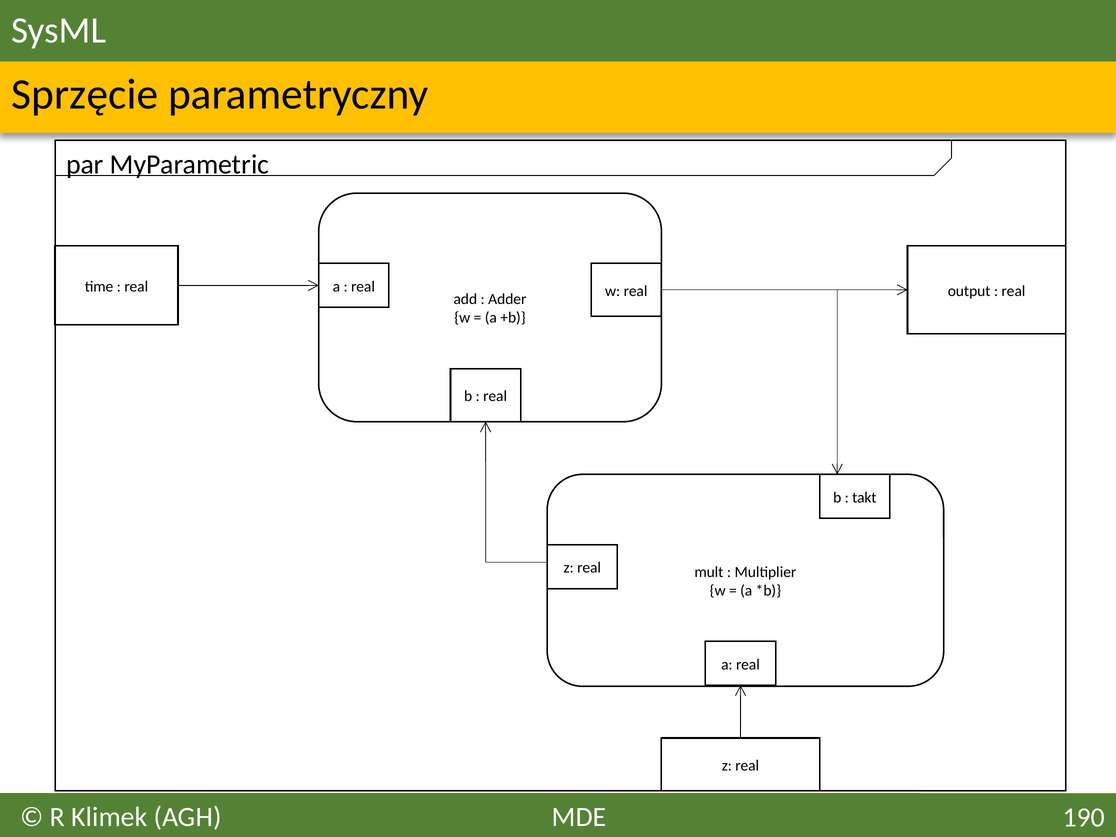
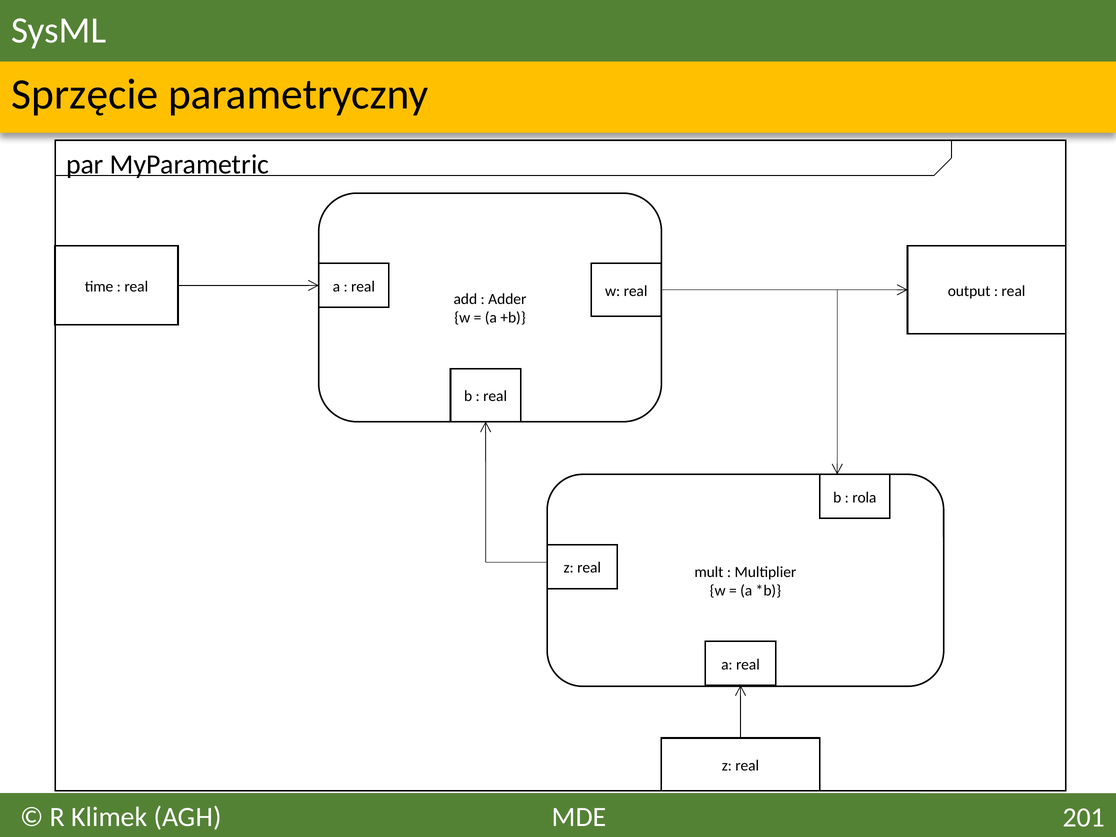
takt: takt -> rola (864, 497)
190: 190 -> 201 (1084, 817)
